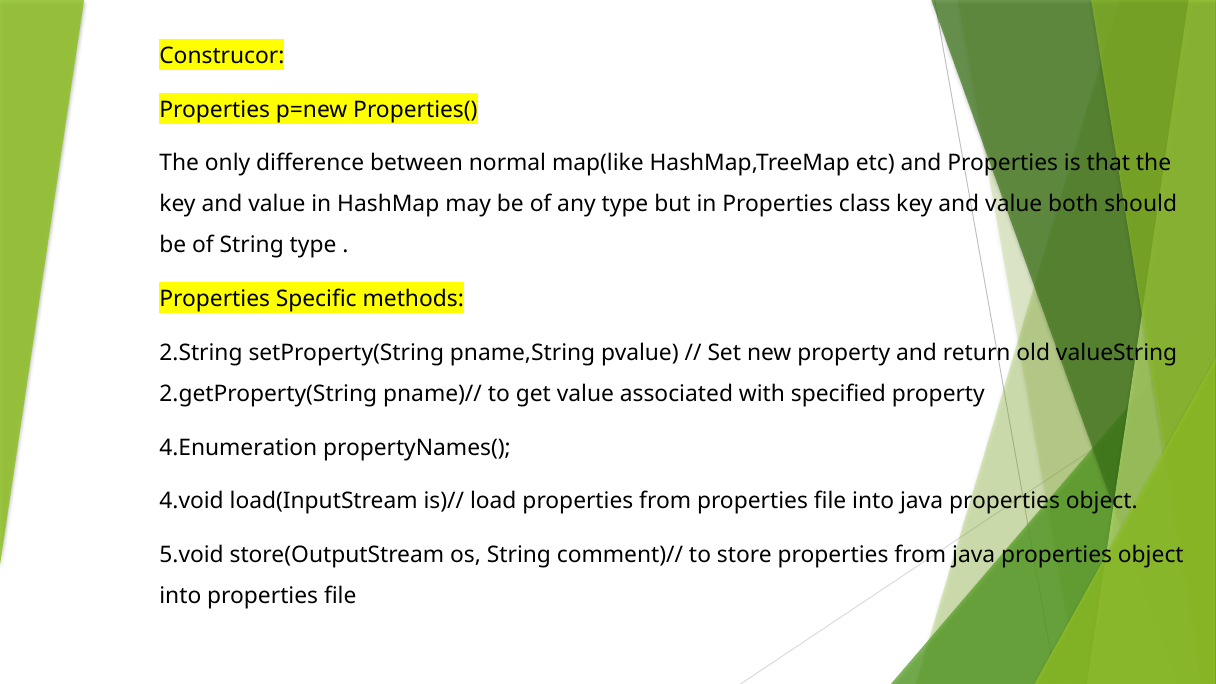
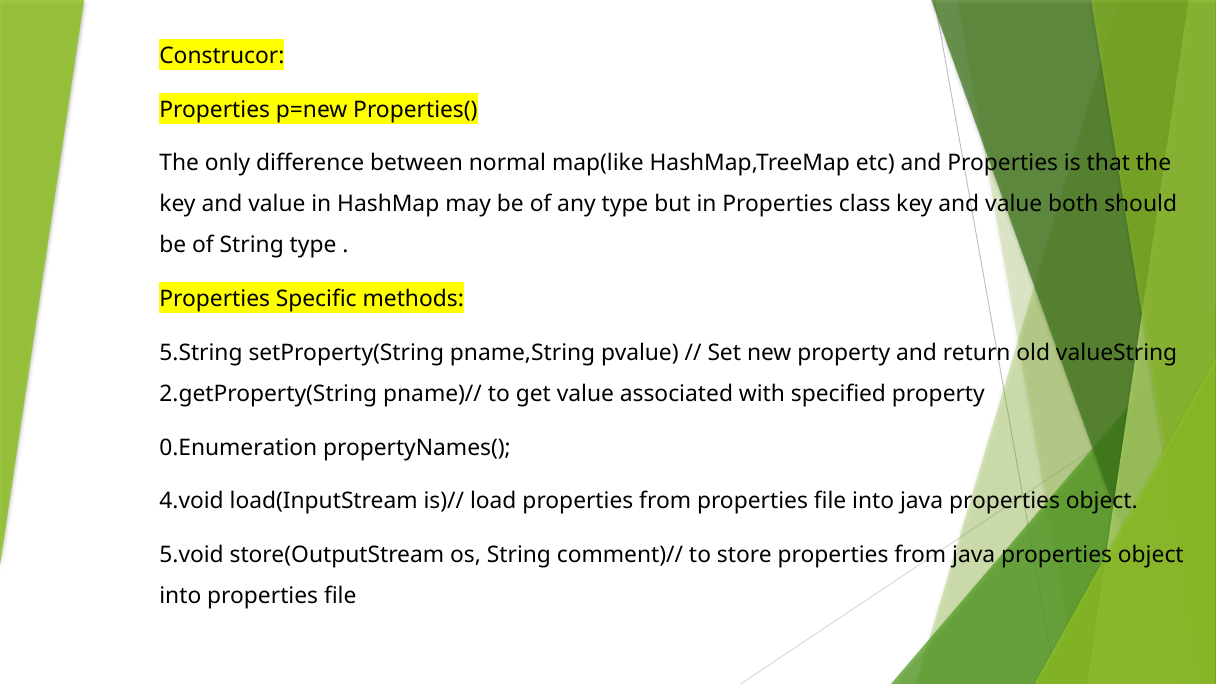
2.String: 2.String -> 5.String (201, 353)
4.Enumeration: 4.Enumeration -> 0.Enumeration (238, 448)
